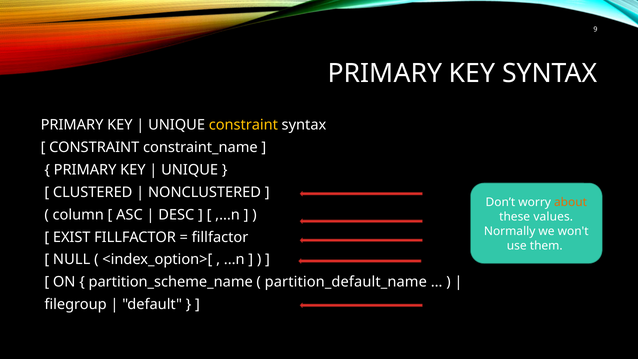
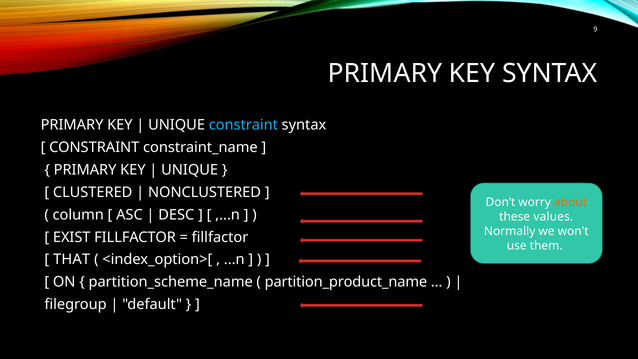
constraint colour: yellow -> light blue (243, 125)
NULL: NULL -> THAT (72, 260)
partition_default_name: partition_default_name -> partition_product_name (346, 282)
